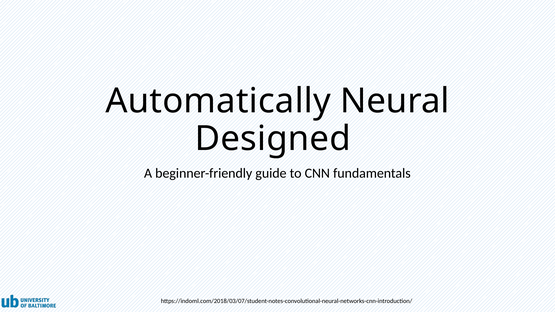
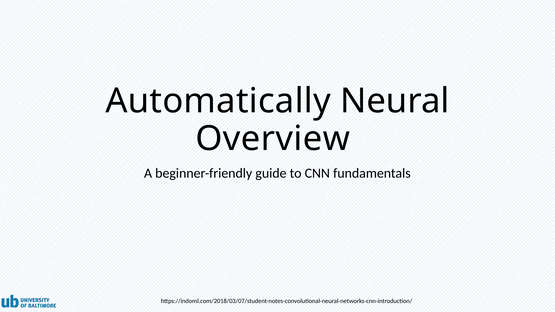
Designed: Designed -> Overview (273, 139)
